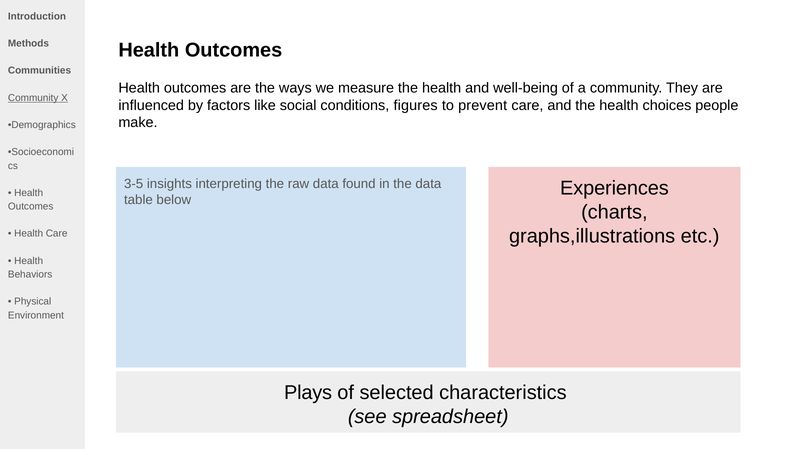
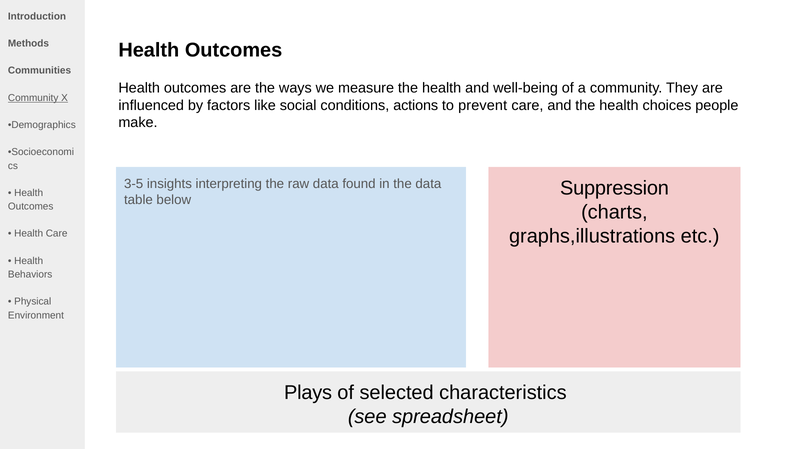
figures: figures -> actions (416, 105)
Experiences: Experiences -> Suppression (614, 188)
